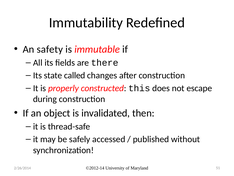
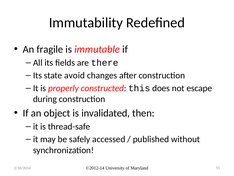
safety: safety -> fragile (50, 49)
called: called -> avoid (75, 75)
